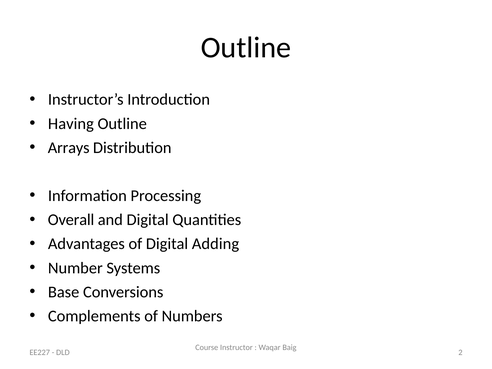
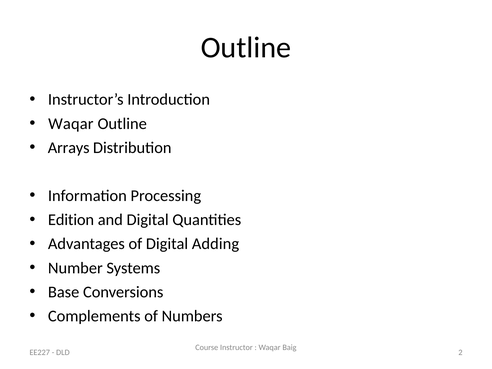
Having: Having -> Waqar (71, 124)
Overall: Overall -> Edition (71, 220)
